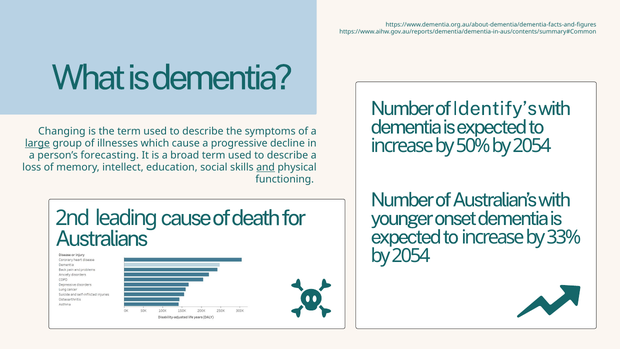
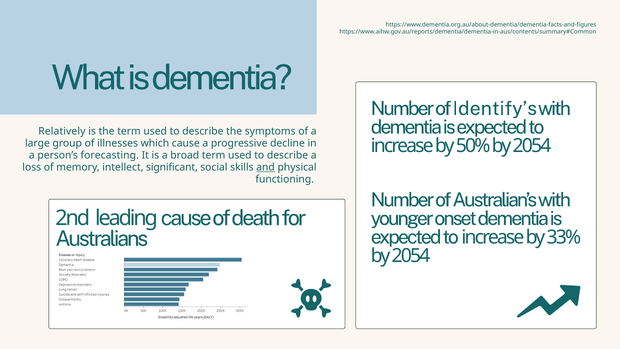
Changing: Changing -> Relatively (62, 131)
large underline: present -> none (37, 143)
education: education -> significant (172, 167)
